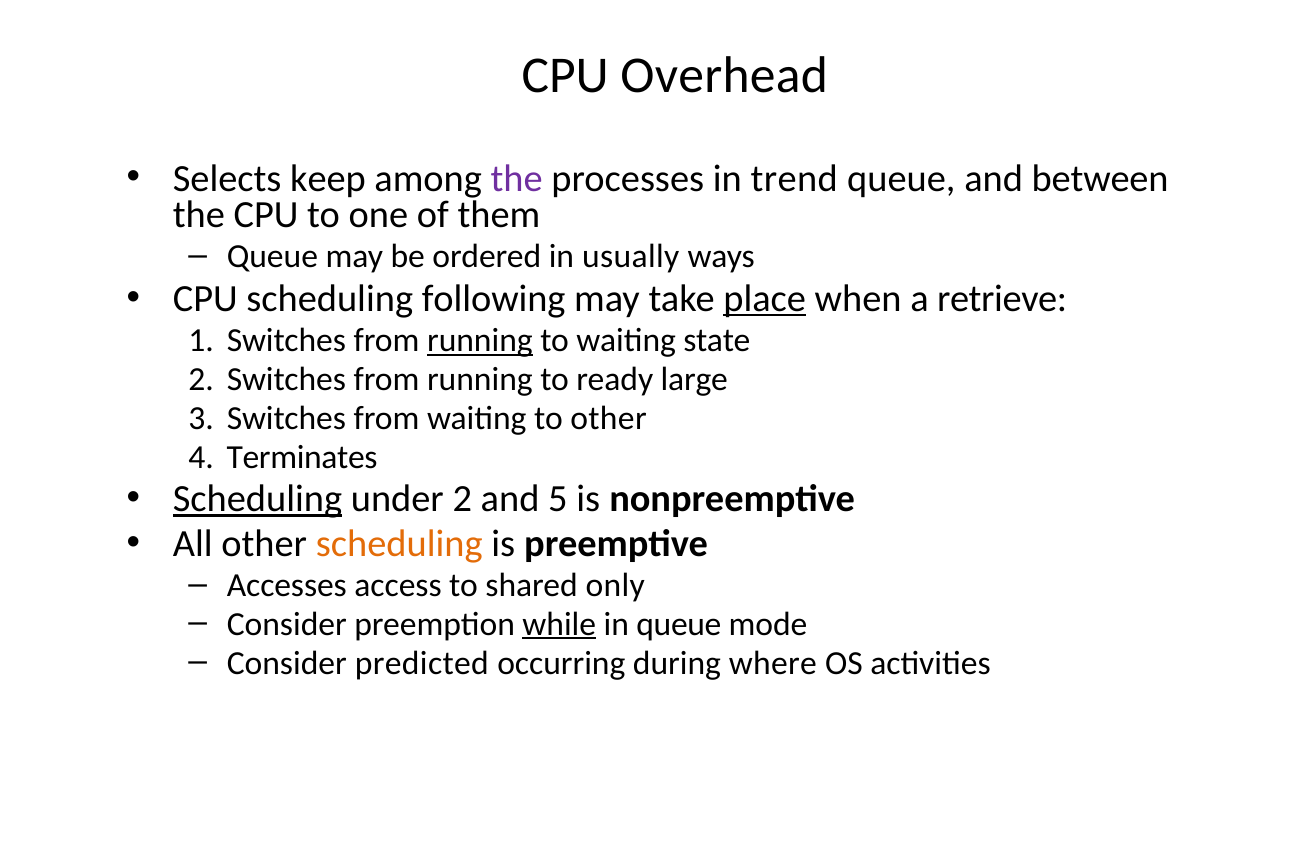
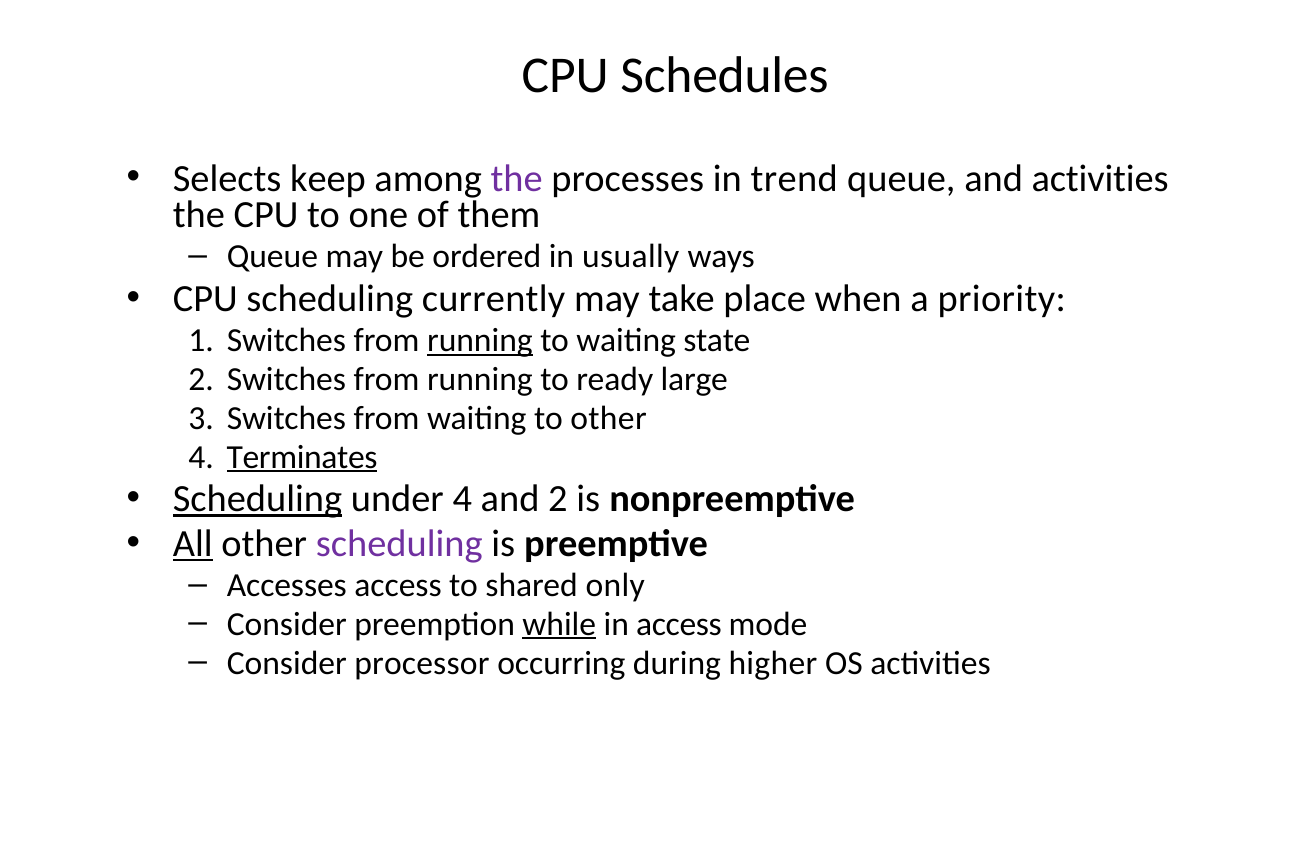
Overhead: Overhead -> Schedules (724, 76)
and between: between -> activities (1100, 178)
following: following -> currently (493, 299)
place underline: present -> none (765, 299)
retrieve: retrieve -> priority (1002, 299)
Terminates underline: none -> present (302, 457)
under 2: 2 -> 4 (462, 499)
and 5: 5 -> 2 (558, 499)
All underline: none -> present (193, 544)
scheduling colour: orange -> purple (399, 544)
in queue: queue -> access (679, 624)
predicted: predicted -> processor (422, 663)
where: where -> higher (773, 663)
